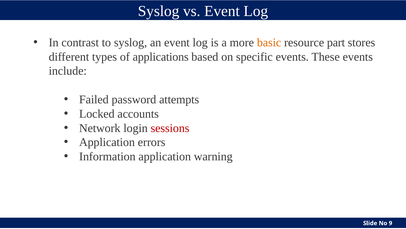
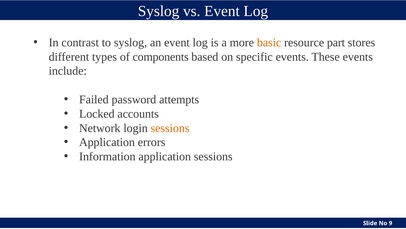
applications: applications -> components (161, 57)
sessions colour: red -> orange (170, 128)
application warning: warning -> sessions (213, 156)
